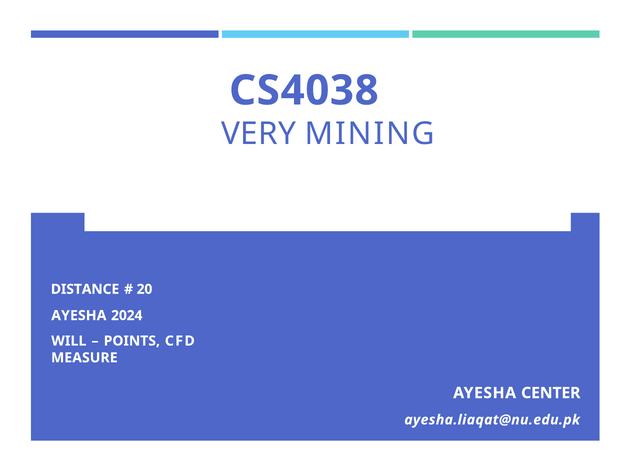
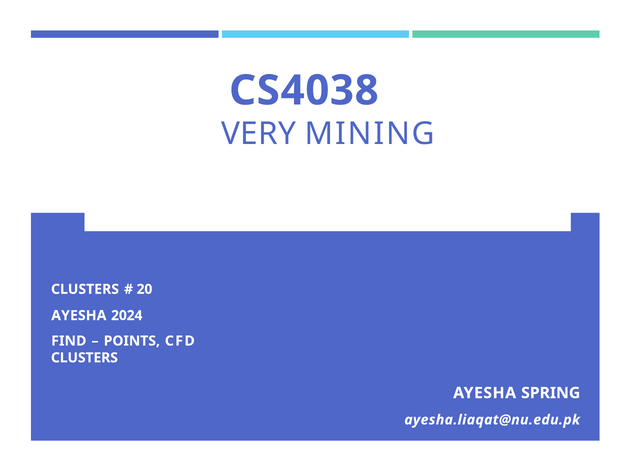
DISTANCE: DISTANCE -> CLUSTERS (85, 289)
WILL: WILL -> FIND (69, 341)
MEASURE: MEASURE -> CLUSTERS (84, 358)
CENTER: CENTER -> SPRING (551, 393)
